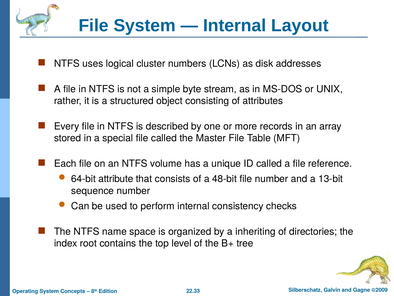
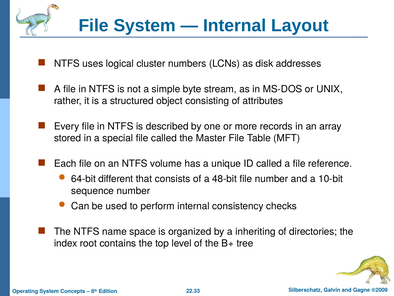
attribute: attribute -> different (116, 179)
13-bit: 13-bit -> 10-bit (331, 179)
